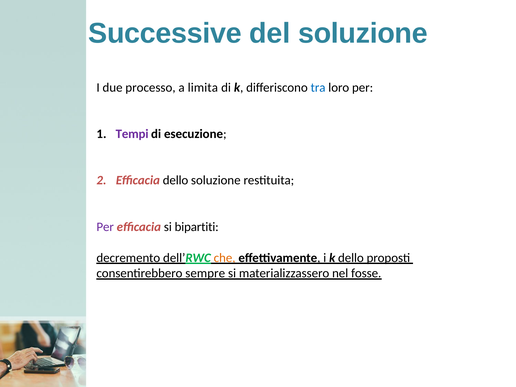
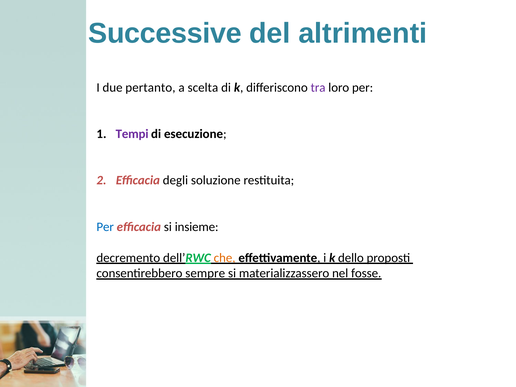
del soluzione: soluzione -> altrimenti (363, 33)
processo: processo -> pertanto (150, 88)
limita: limita -> scelta (203, 88)
tra colour: blue -> purple (318, 88)
Efficacia dello: dello -> degli (175, 180)
Per colour: purple -> blue (105, 227)
bipartiti: bipartiti -> insieme (197, 227)
